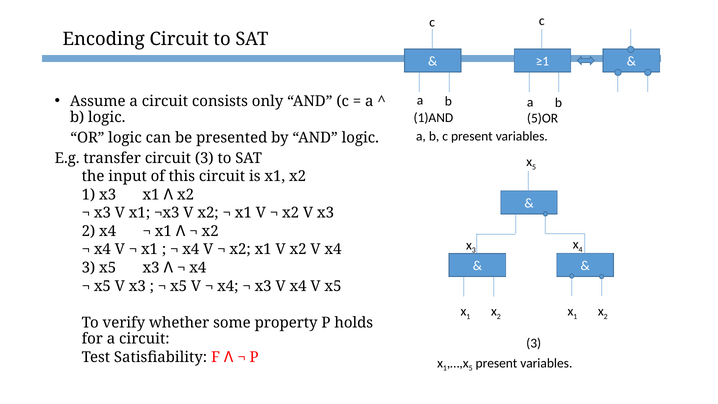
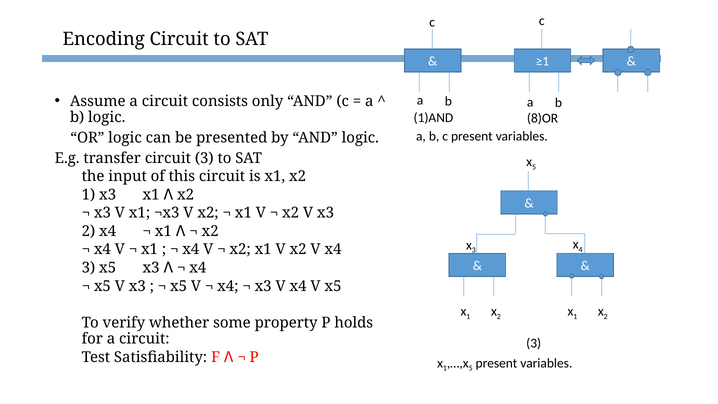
5)OR: 5)OR -> 8)OR (543, 118)
